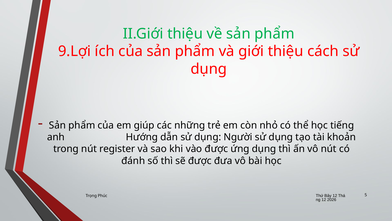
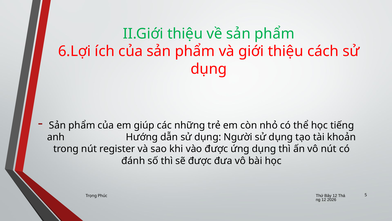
9.Lợi: 9.Lợi -> 6.Lợi (74, 51)
